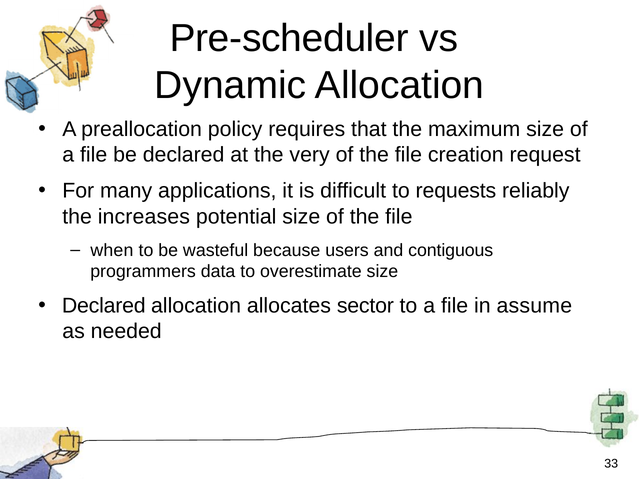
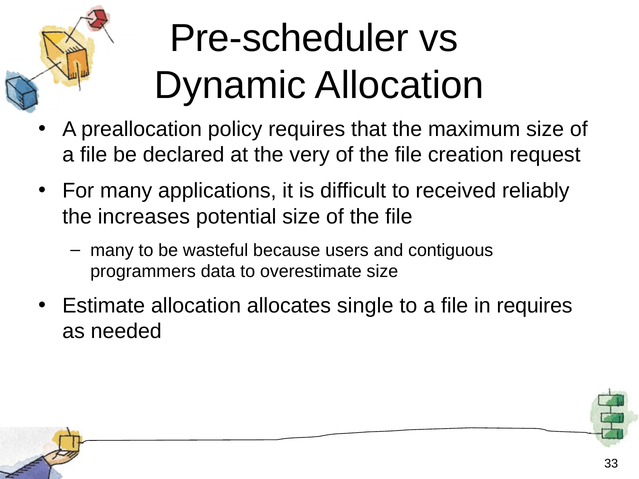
requests: requests -> received (456, 191)
when: when -> many (112, 250)
Declared: Declared -> Estimate (104, 306)
sector: sector -> single (365, 306)
in assume: assume -> requires (535, 306)
